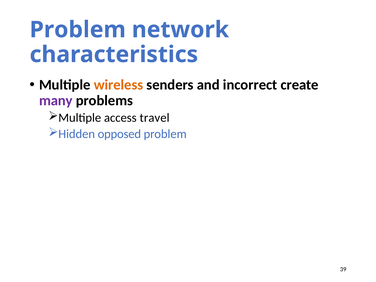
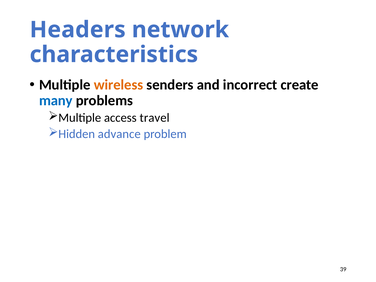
Problem: Problem -> Headers (78, 30)
many colour: purple -> blue (56, 101)
opposed: opposed -> advance (119, 134)
